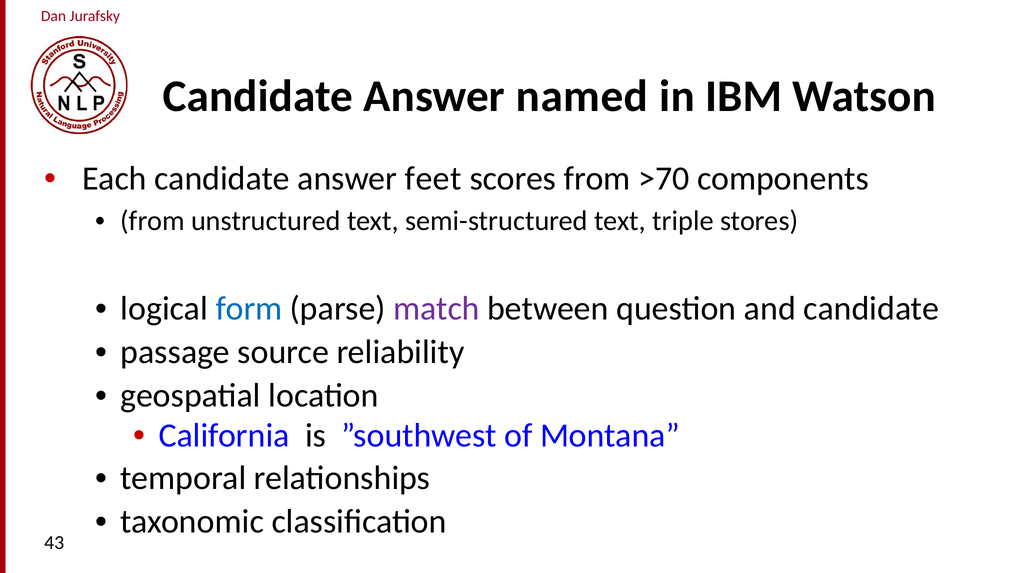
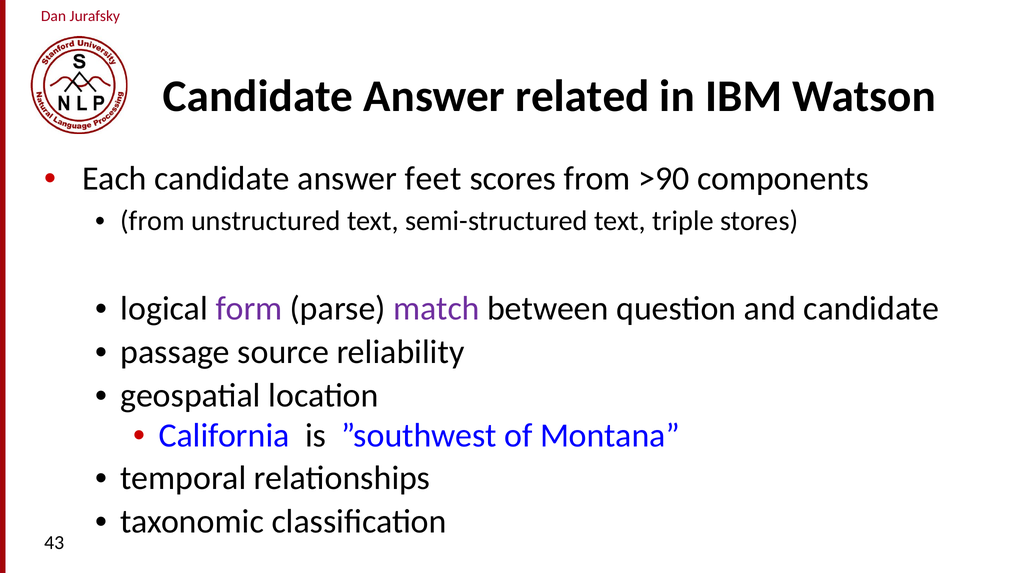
named: named -> related (582, 96)
>70: >70 -> >90 (664, 178)
form colour: blue -> purple (249, 308)
